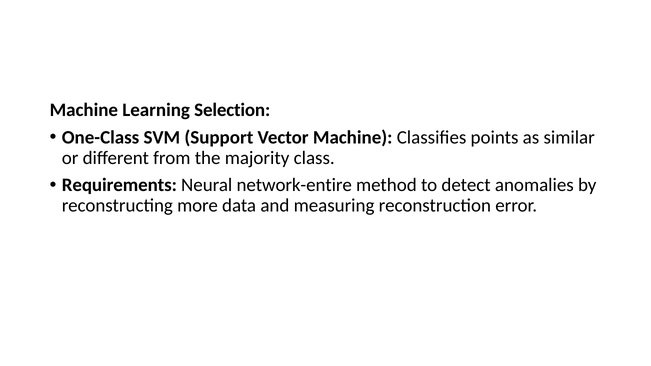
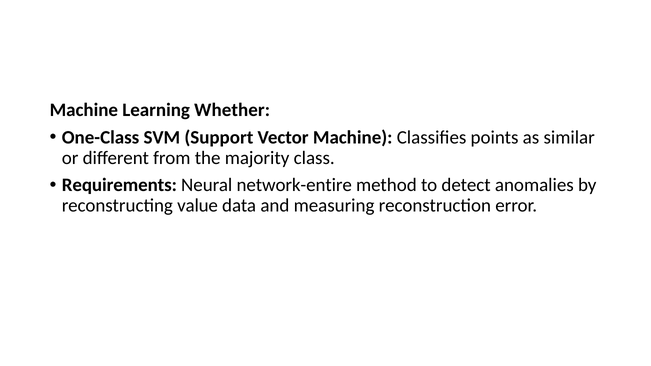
Selection: Selection -> Whether (232, 110)
more: more -> value (198, 206)
